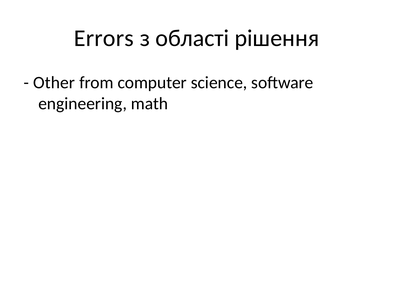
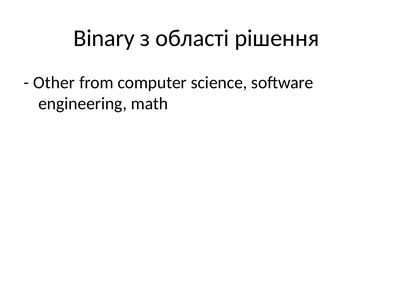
Errors: Errors -> Binary (104, 38)
